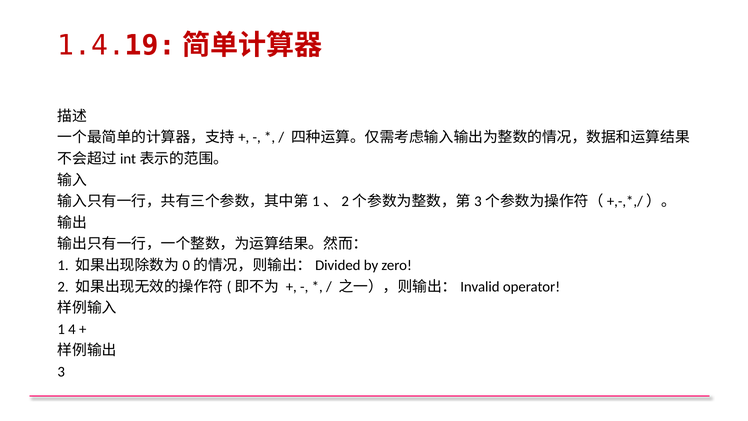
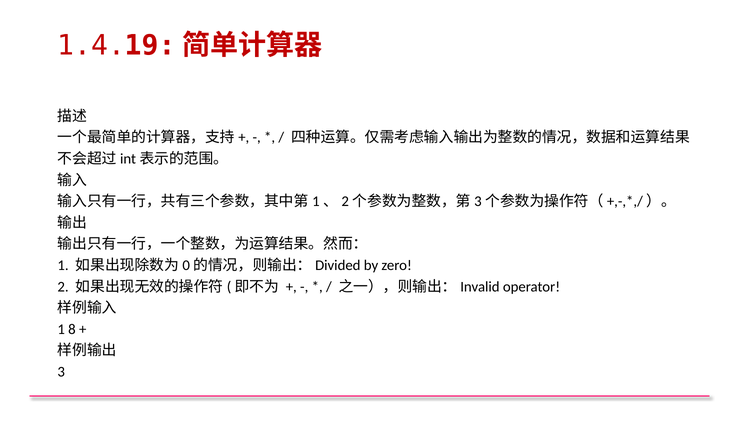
4: 4 -> 8 (72, 329)
